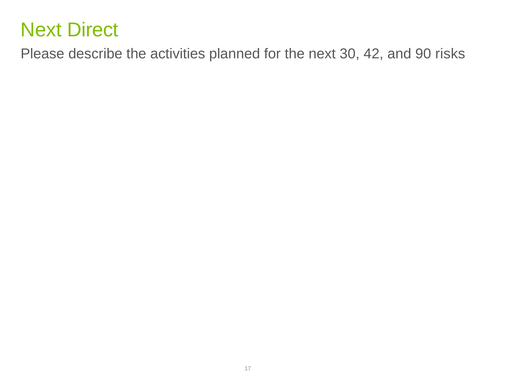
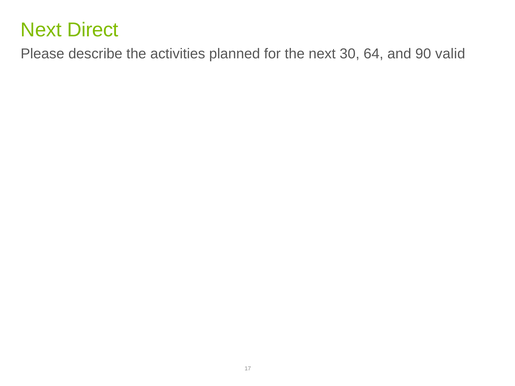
42: 42 -> 64 (373, 54)
risks: risks -> valid (450, 54)
